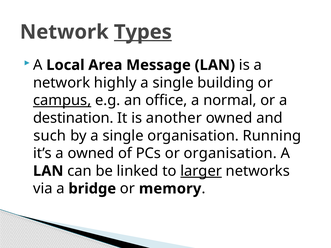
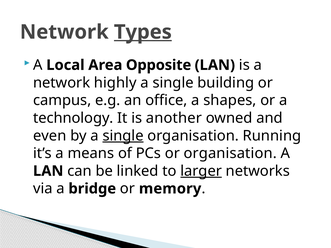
Message: Message -> Opposite (159, 65)
campus underline: present -> none (62, 100)
normal: normal -> shapes (230, 100)
destination: destination -> technology (73, 118)
such: such -> even (50, 136)
single underline: none -> present (123, 136)
a owned: owned -> means (91, 153)
